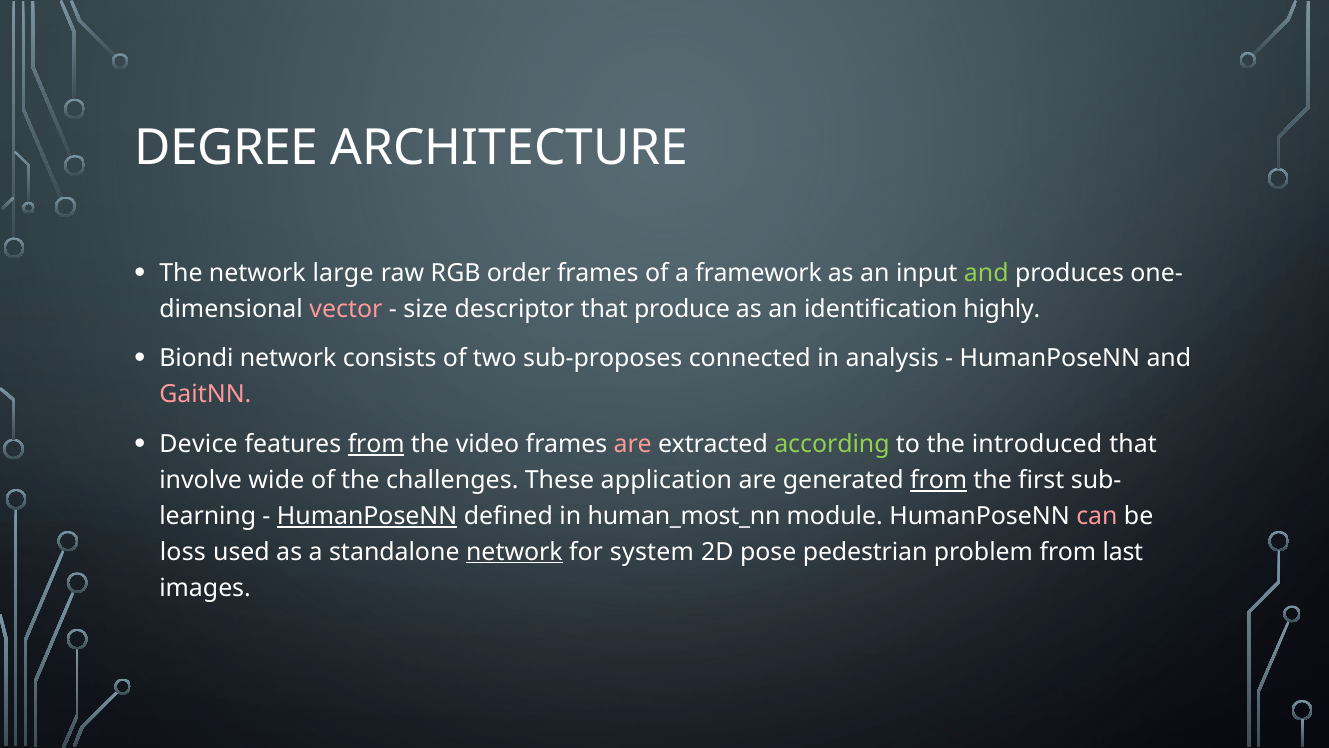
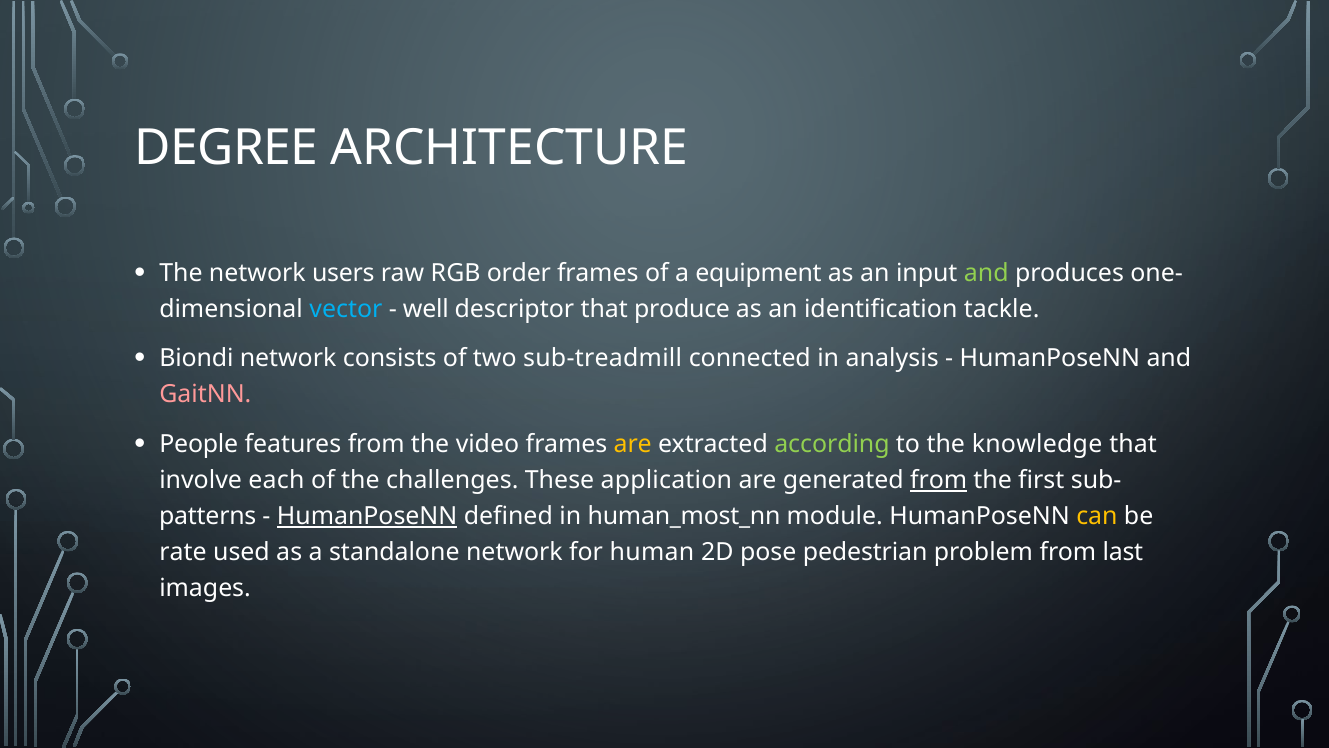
large: large -> users (343, 273)
framework: framework -> equipment (759, 273)
vector colour: pink -> light blue (346, 309)
size: size -> well (426, 309)
highly: highly -> tackle (1002, 309)
sub-proposes: sub-proposes -> sub-treadmill (603, 358)
Device: Device -> People (199, 444)
from underline: present -> none (376, 444)
are colour: pink -> yellow (633, 444)
introduced: introduced -> knowledge (1037, 444)
wide: wide -> each (276, 480)
learning: learning -> patterns (208, 516)
can colour: pink -> yellow (1097, 516)
loss: loss -> rate (183, 552)
network underline: present -> none (514, 552)
system: system -> human (652, 552)
